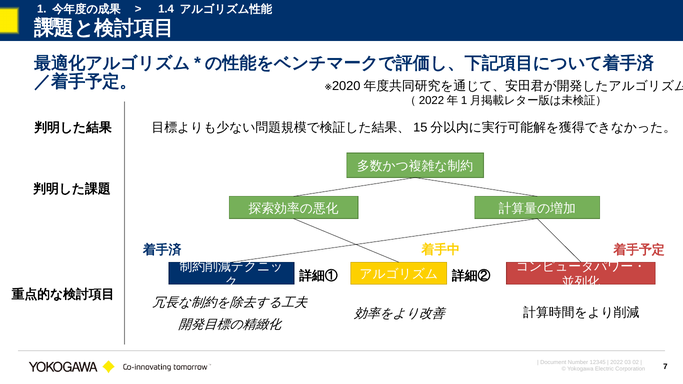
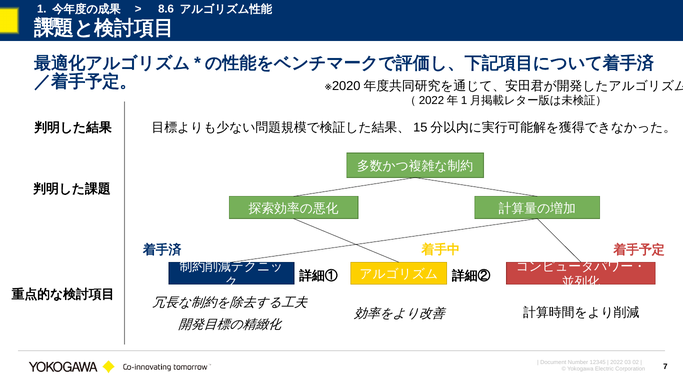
1.4: 1.4 -> 8.6 (166, 9)
